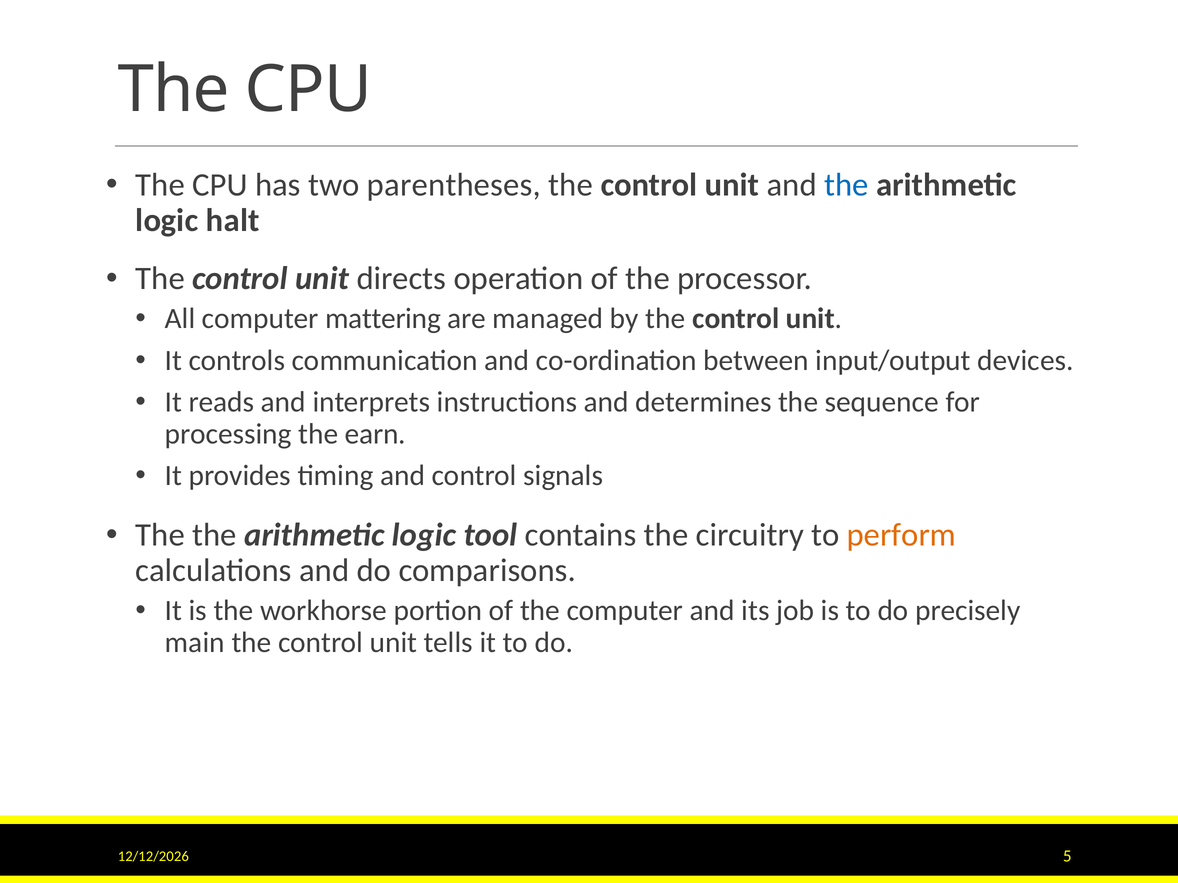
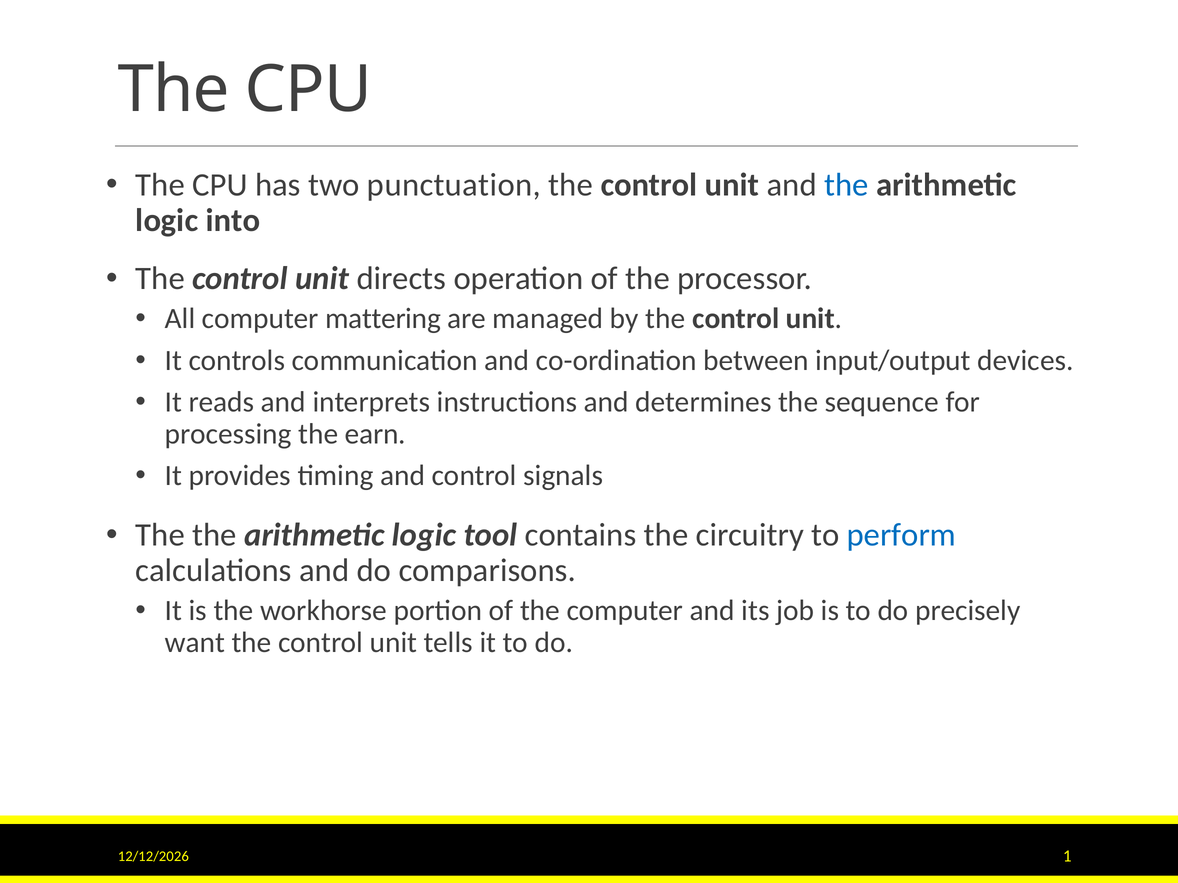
parentheses: parentheses -> punctuation (454, 185)
halt: halt -> into (233, 220)
perform colour: orange -> blue (901, 535)
main: main -> want (195, 643)
5: 5 -> 1 (1067, 857)
